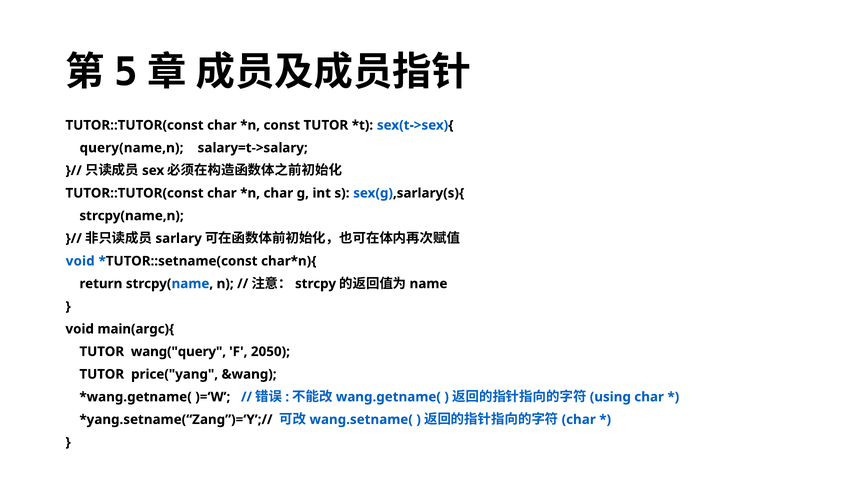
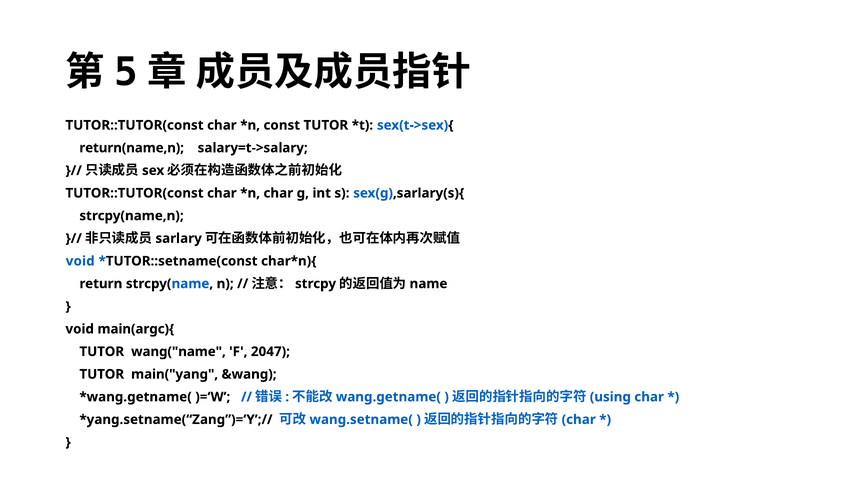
query(name,n: query(name,n -> return(name,n (132, 148)
wang("query: wang("query -> wang("name (178, 352)
2050: 2050 -> 2047 (270, 352)
price("yang: price("yang -> main("yang (175, 374)
